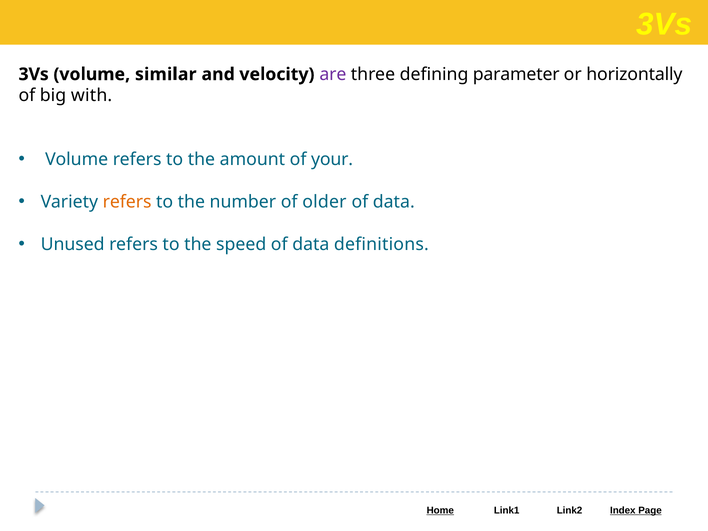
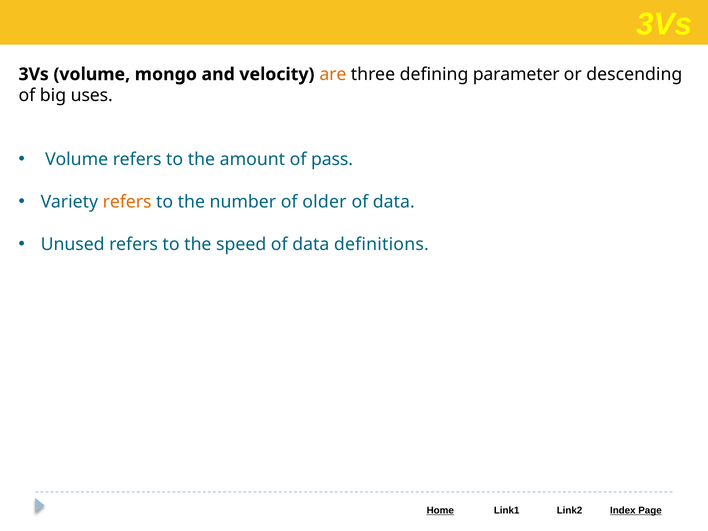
similar: similar -> mongo (166, 74)
are colour: purple -> orange (333, 74)
horizontally: horizontally -> descending (634, 74)
with: with -> uses (92, 96)
your: your -> pass (332, 159)
